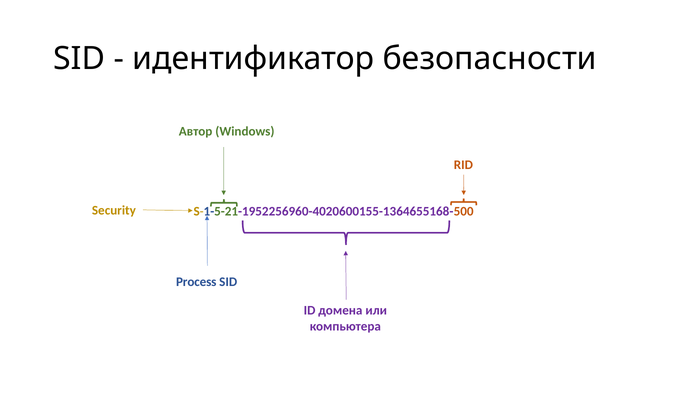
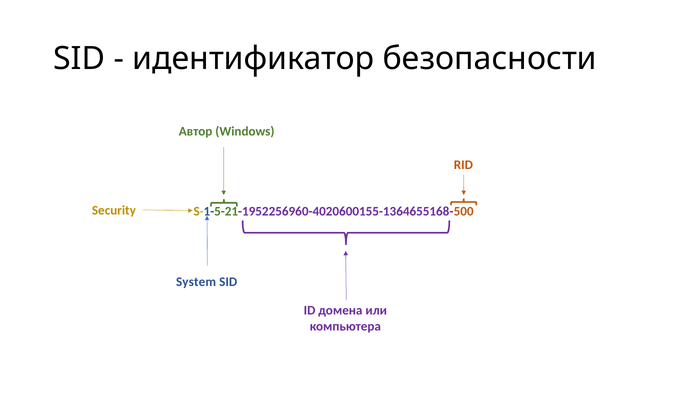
Process: Process -> System (196, 282)
